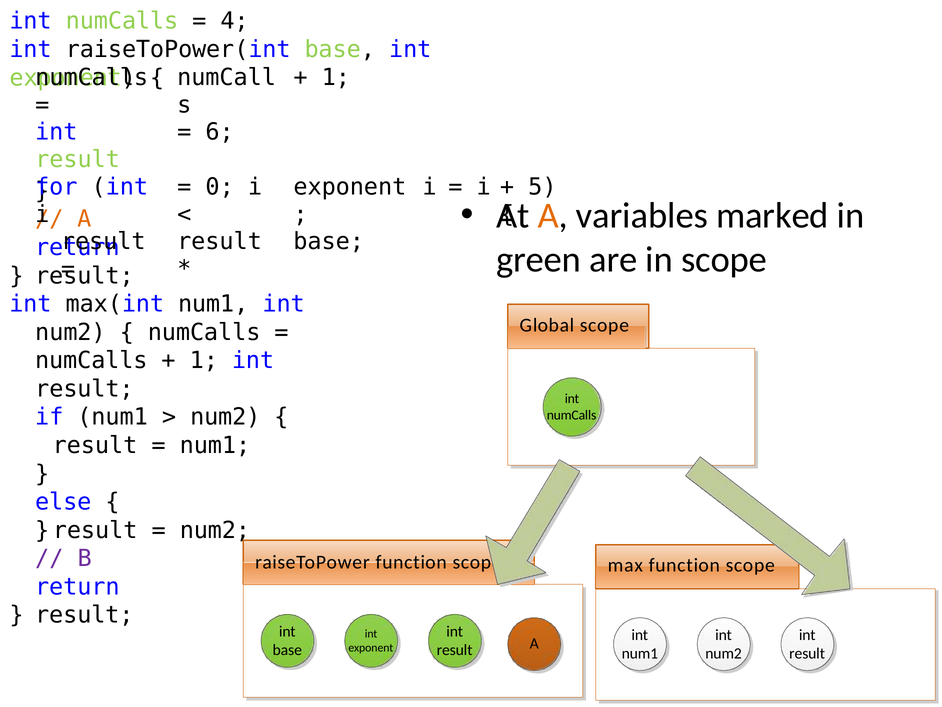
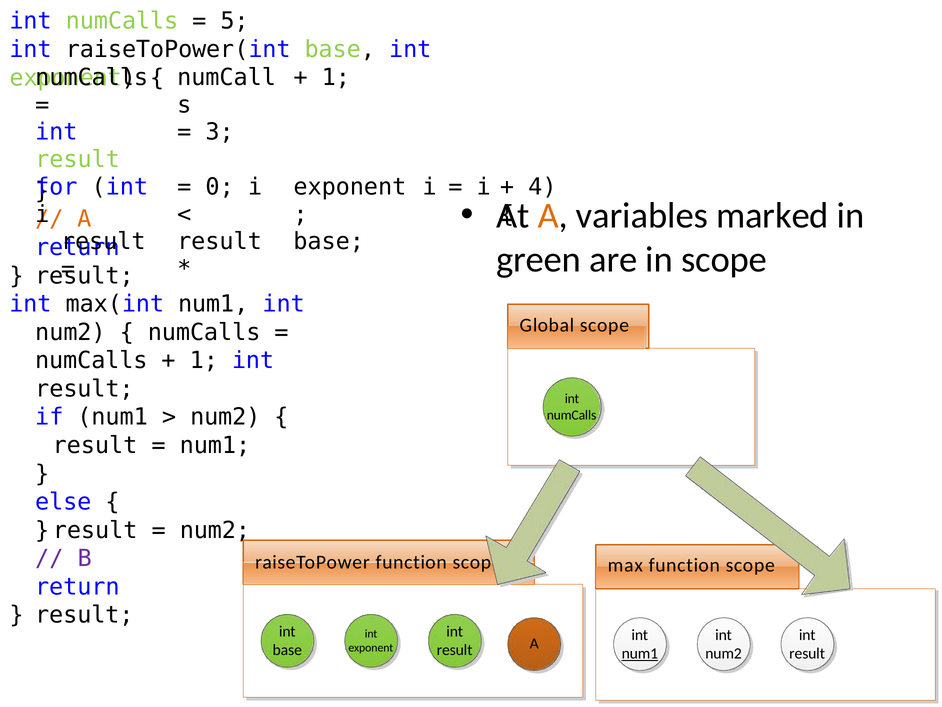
4: 4 -> 5 (235, 21)
6: 6 -> 3 (220, 132)
5: 5 -> 4 (542, 187)
num1 underline: none -> present (640, 653)
